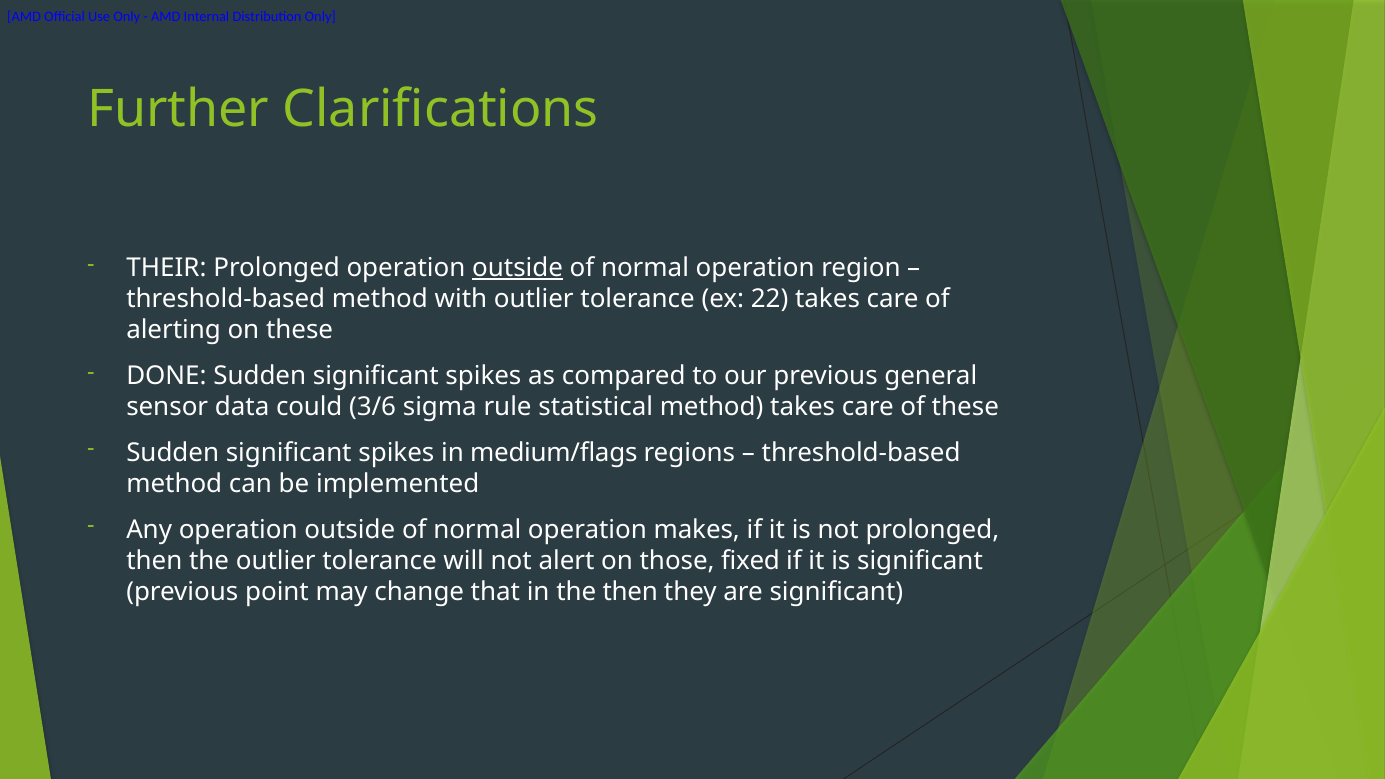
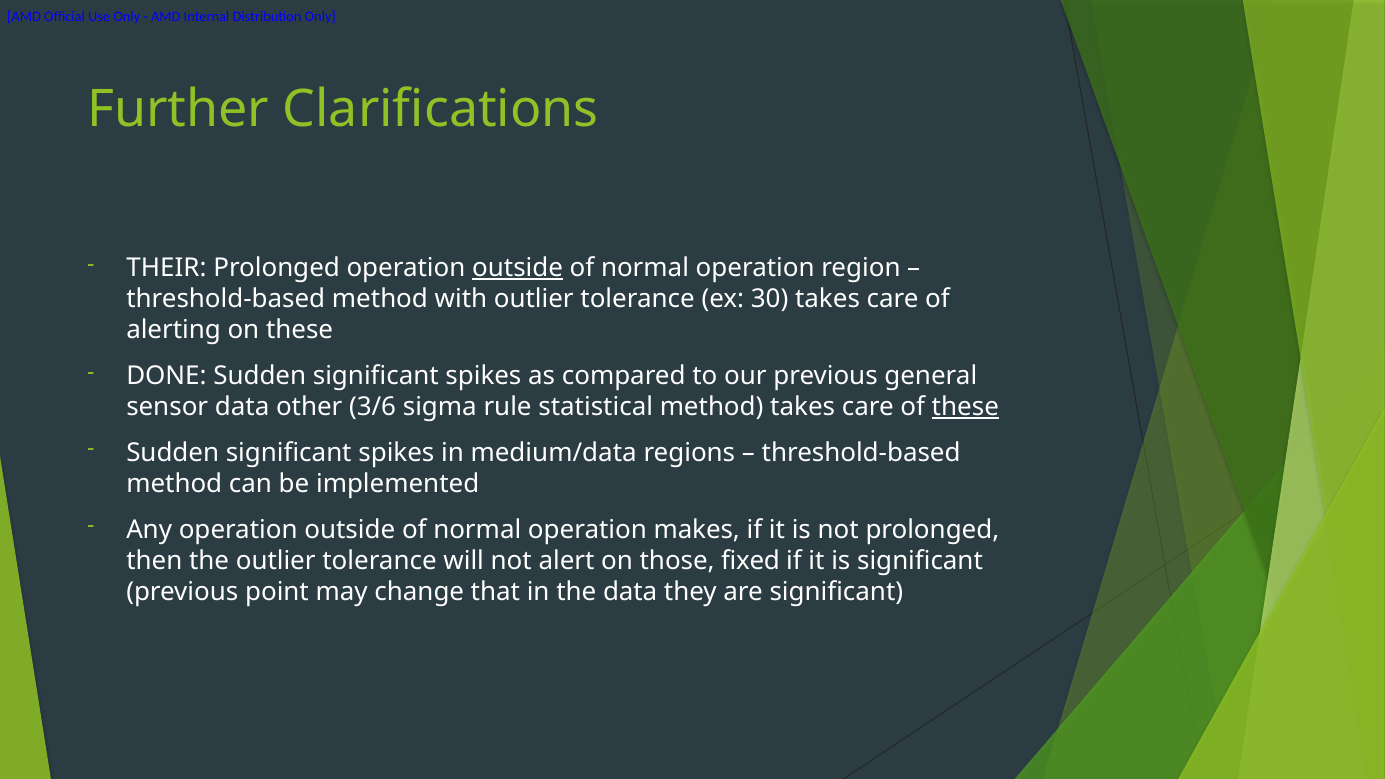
22: 22 -> 30 (770, 299)
could: could -> other (309, 407)
these underline: none -> present (965, 407)
medium/flags: medium/flags -> medium/data (554, 453)
the then: then -> data (630, 592)
